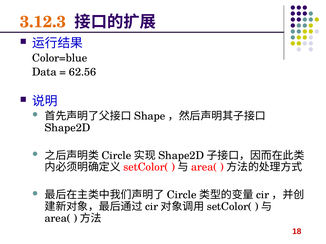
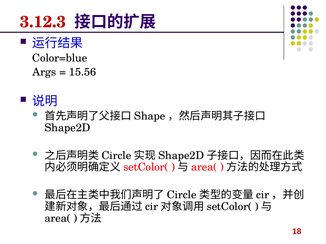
3.12.3 colour: orange -> red (43, 22)
Data: Data -> Args (44, 72)
62.56: 62.56 -> 15.56 (83, 72)
